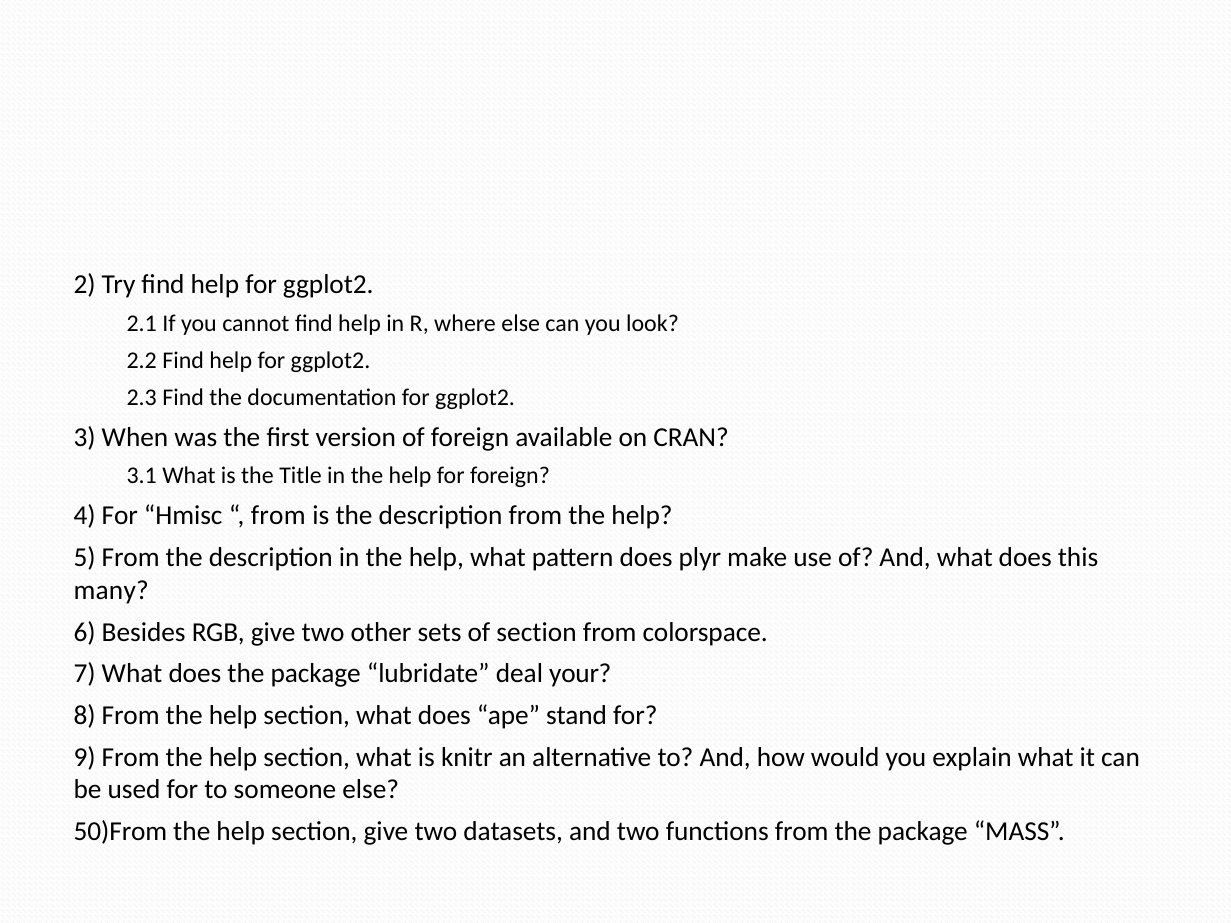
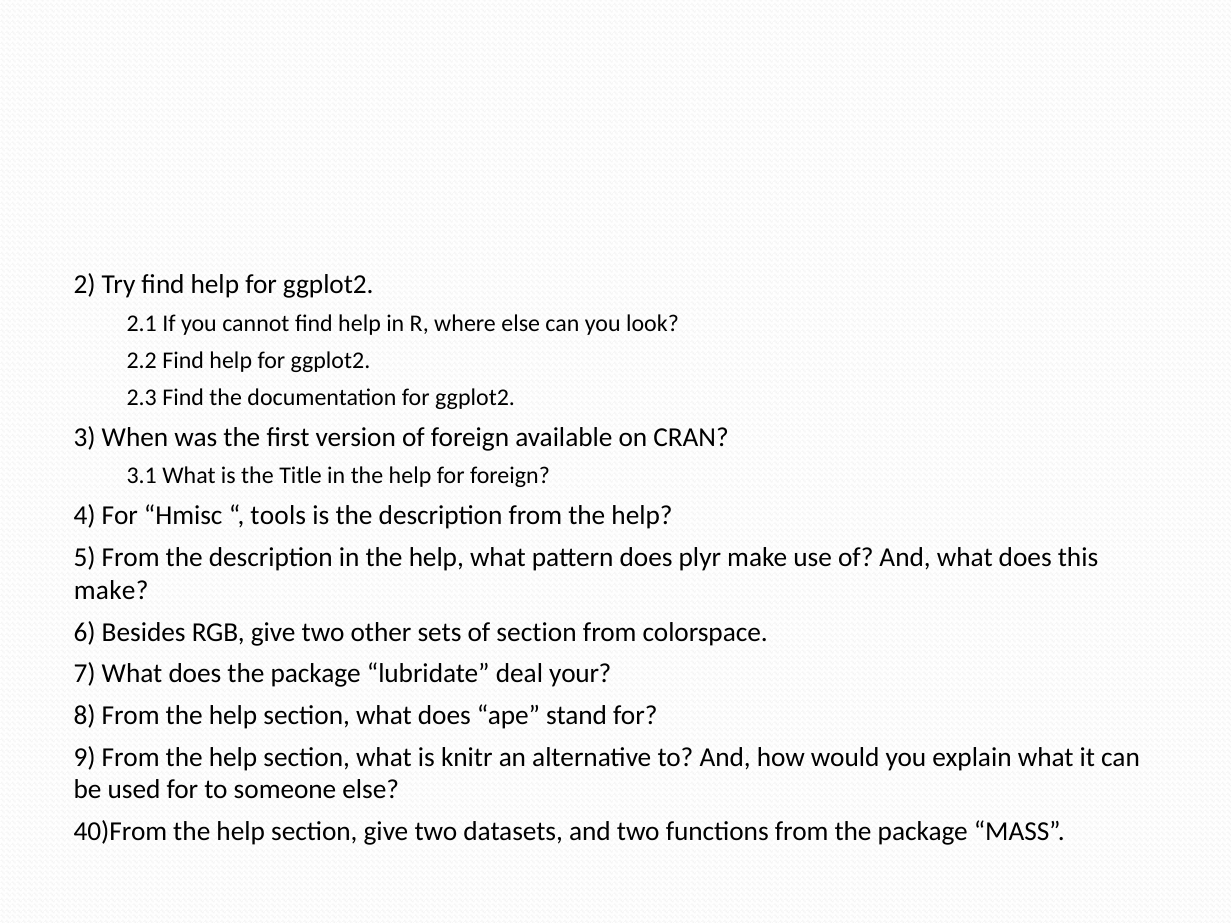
from: from -> tools (278, 516)
many: many -> make (111, 590)
50)From: 50)From -> 40)From (120, 832)
